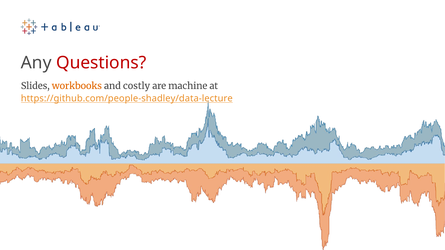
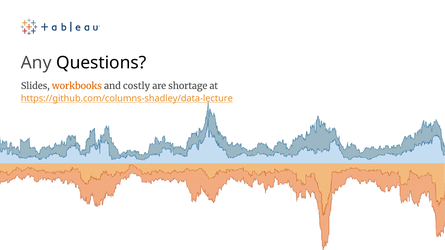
Questions colour: red -> black (101, 63)
machine: machine -> shortage (188, 86)
https://github.com/people-shadley/data-lecture: https://github.com/people-shadley/data-lecture -> https://github.com/columns-shadley/data-lecture (127, 98)
